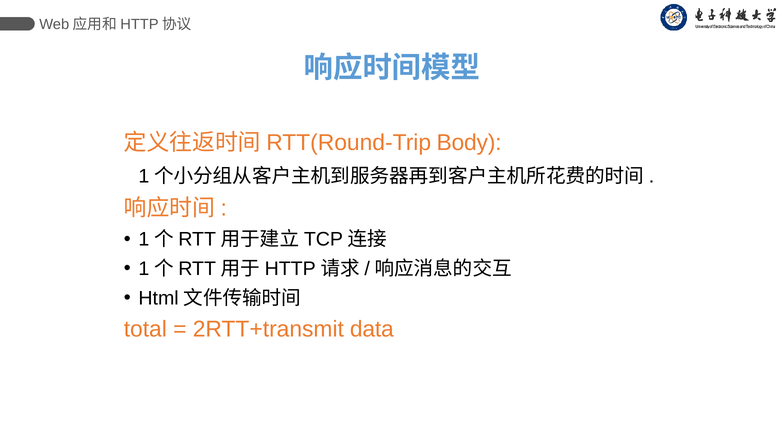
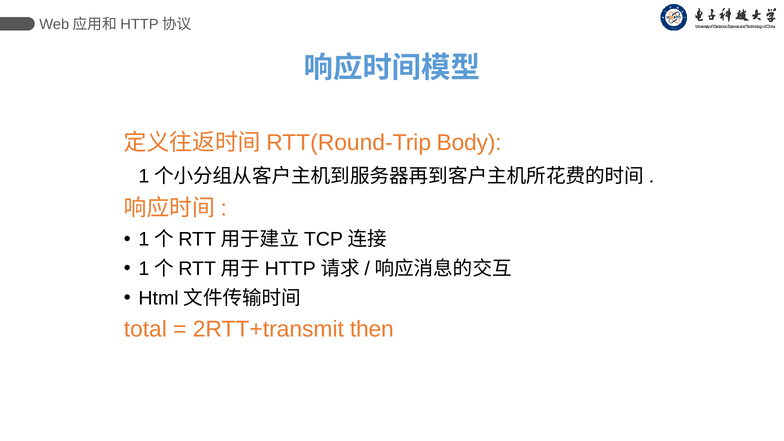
data: data -> then (372, 329)
